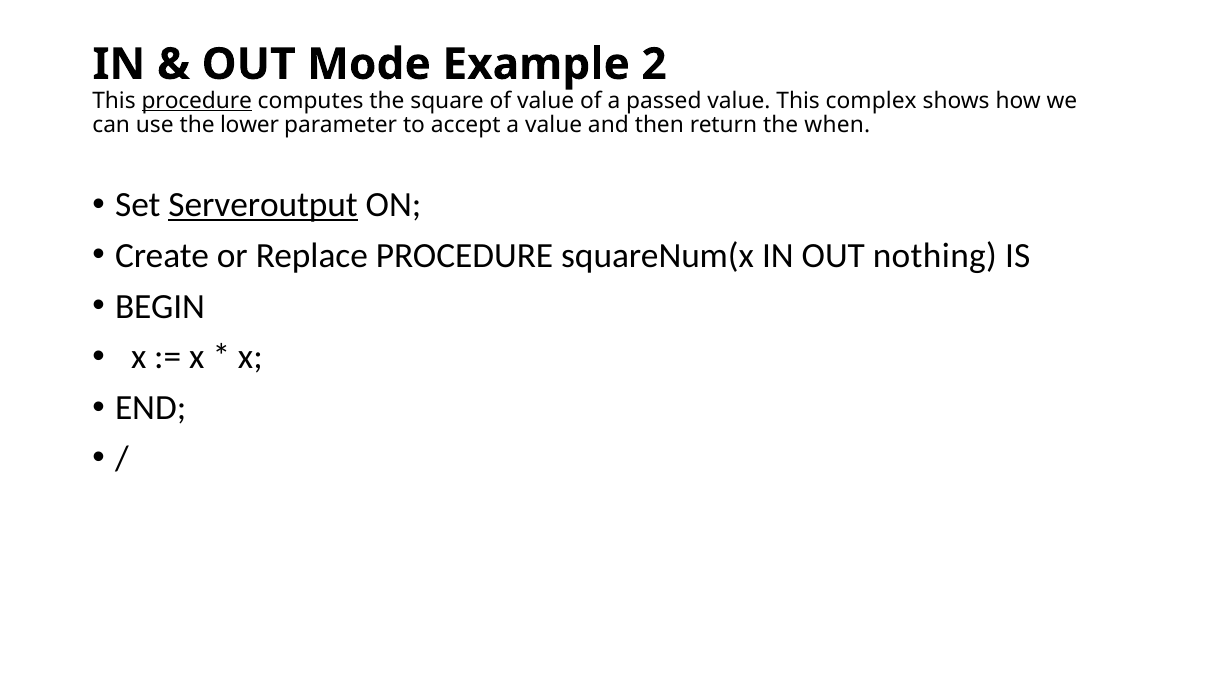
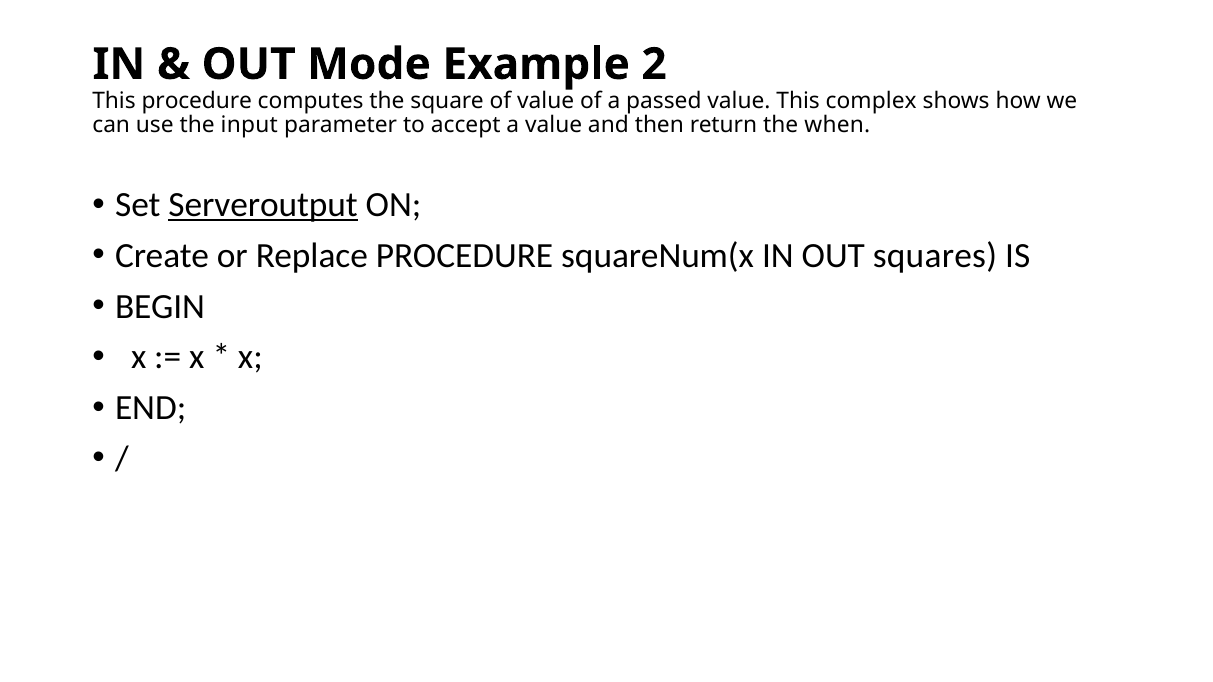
procedure underline: present -> none (197, 101)
lower: lower -> input (249, 125)
nothing: nothing -> squares (935, 256)
